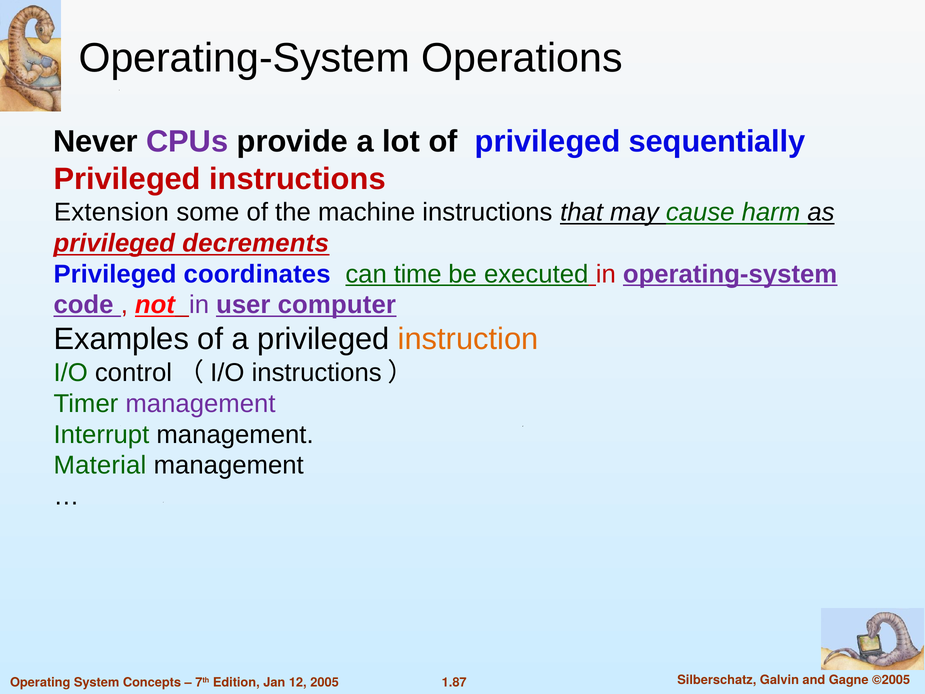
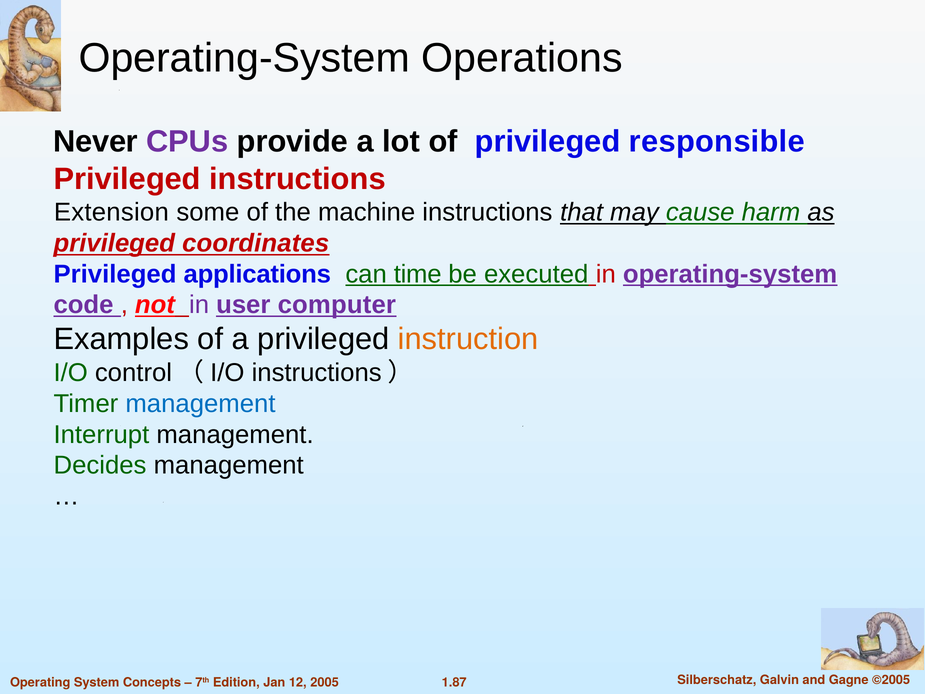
sequentially: sequentially -> responsible (717, 142)
decrements: decrements -> coordinates (256, 243)
coordinates: coordinates -> applications (257, 274)
management colour: purple -> blue (200, 404)
Material: Material -> Decides (100, 465)
